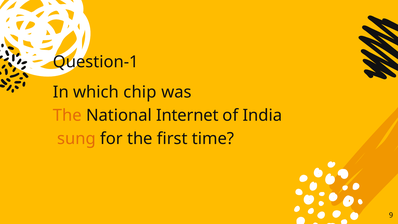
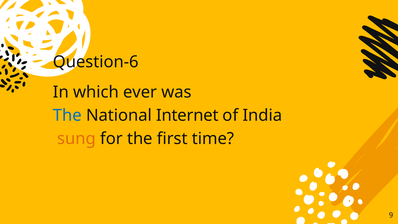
Question-1: Question-1 -> Question-6 (96, 62)
chip: chip -> ever (140, 92)
The colour: orange -> blue (67, 115)
